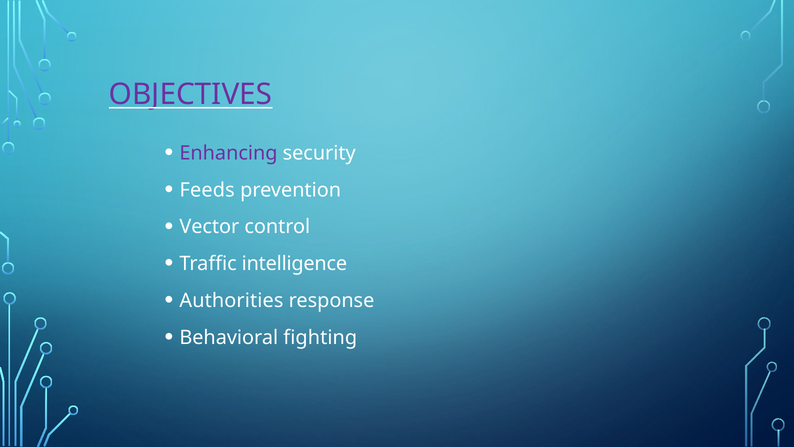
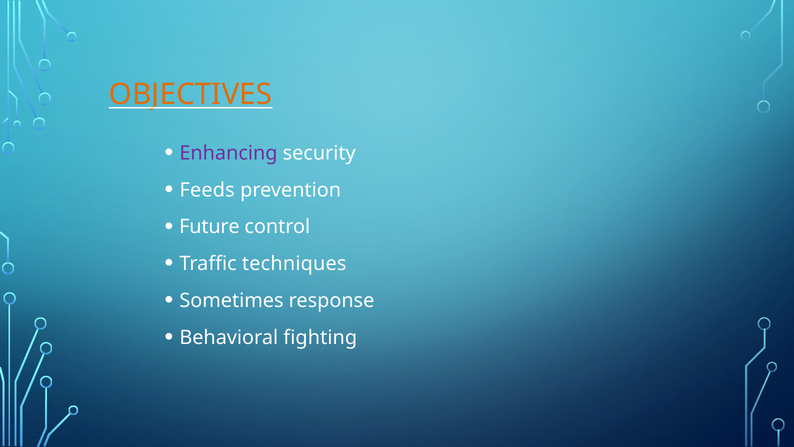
OBJECTIVES colour: purple -> orange (191, 94)
Vector: Vector -> Future (209, 227)
intelligence: intelligence -> techniques (294, 264)
Authorities: Authorities -> Sometimes (232, 300)
